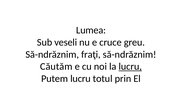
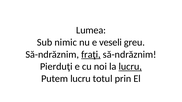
veseli: veseli -> nimic (66, 42)
cruce: cruce -> veseli (111, 42)
fraţi underline: none -> present (91, 55)
Căutăm: Căutăm -> Pierduţi (56, 67)
